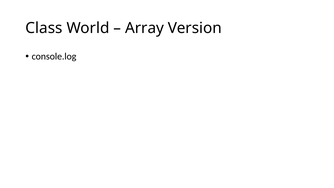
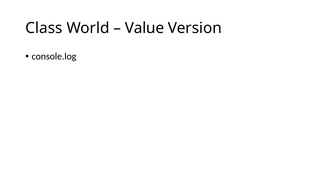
Array: Array -> Value (145, 28)
